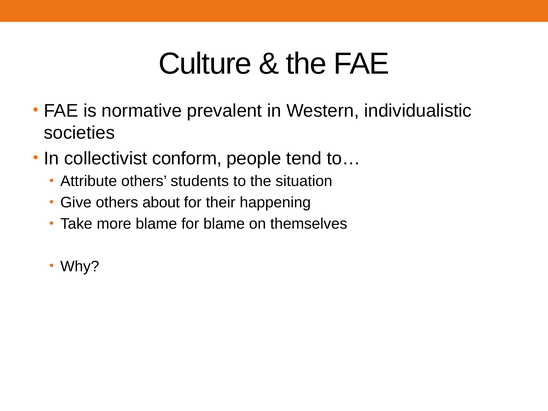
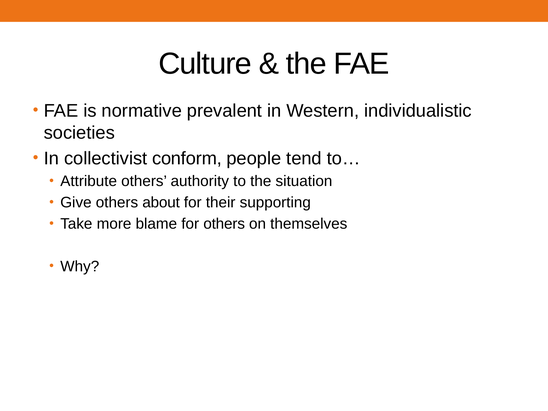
students: students -> authority (200, 181)
happening: happening -> supporting (275, 203)
for blame: blame -> others (224, 224)
